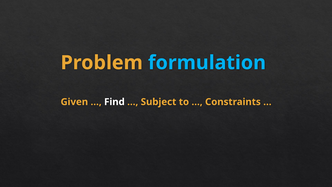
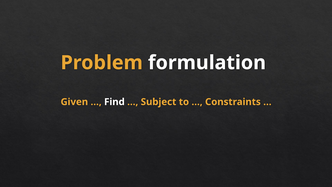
formulation colour: light blue -> white (207, 63)
